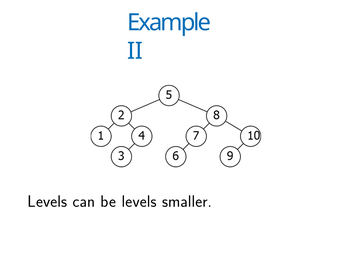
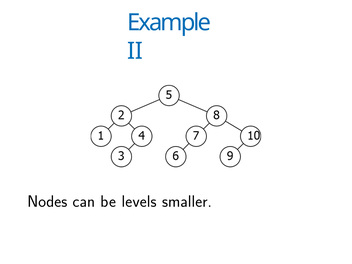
Levels: Levels -> Nodes (47, 202)
